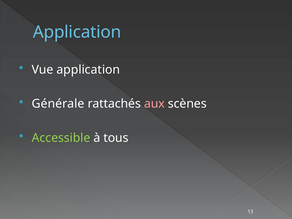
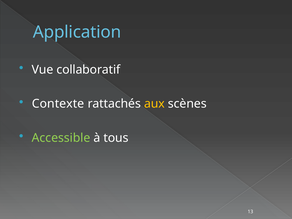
Vue application: application -> collaboratif (88, 70)
Générale: Générale -> Contexte (58, 104)
aux colour: pink -> yellow (154, 104)
